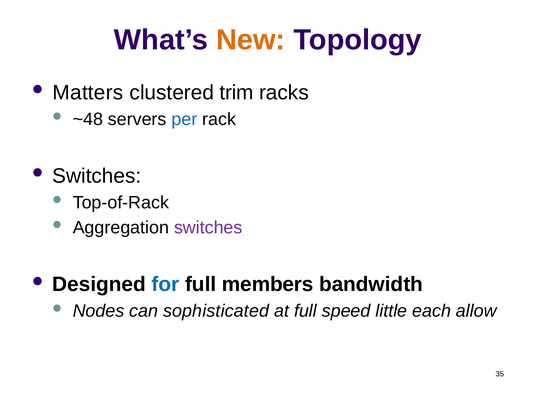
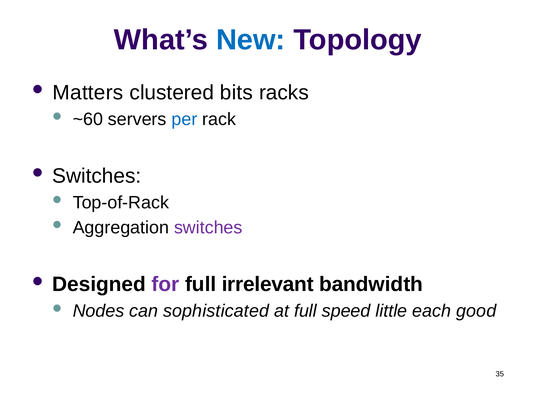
New colour: orange -> blue (251, 40)
trim: trim -> bits (236, 93)
~48: ~48 -> ~60 (88, 119)
for colour: blue -> purple (165, 284)
members: members -> irrelevant (268, 284)
allow: allow -> good (476, 311)
